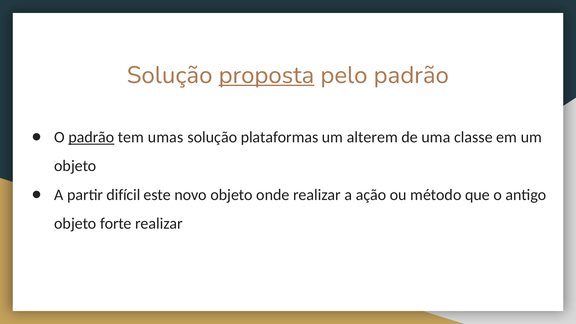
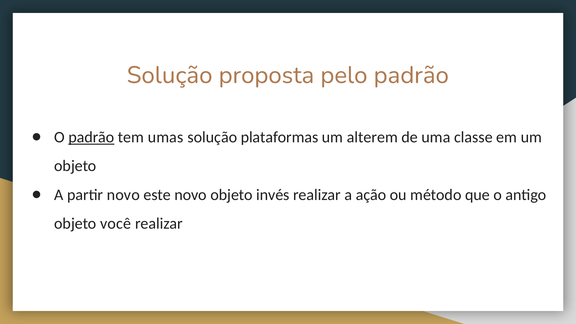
proposta underline: present -> none (266, 75)
partir difícil: difícil -> novo (123, 195)
onde: onde -> invés (273, 195)
forte: forte -> você (116, 224)
